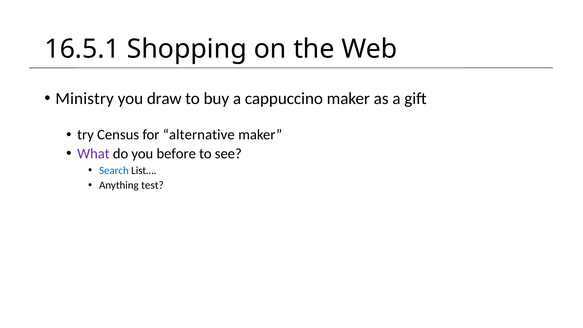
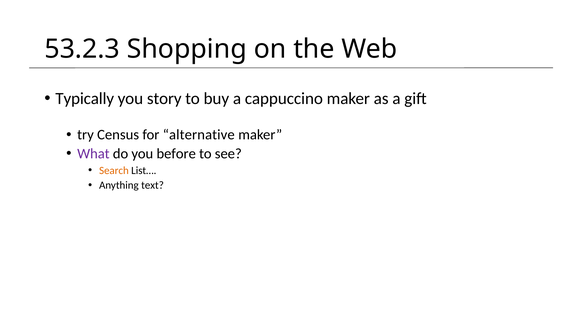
16.5.1: 16.5.1 -> 53.2.3 (82, 49)
Ministry: Ministry -> Typically (85, 99)
draw: draw -> story (164, 99)
Search colour: blue -> orange (114, 170)
test: test -> text (152, 185)
